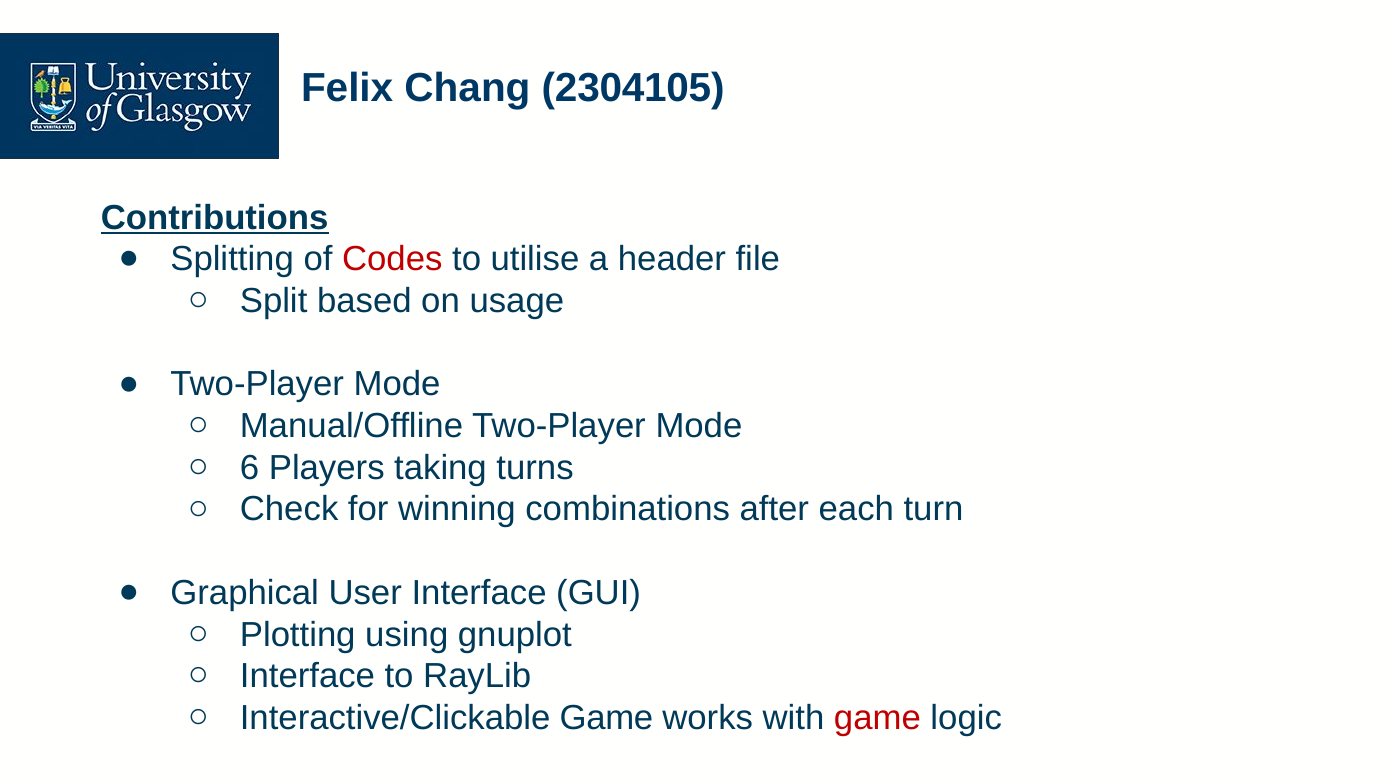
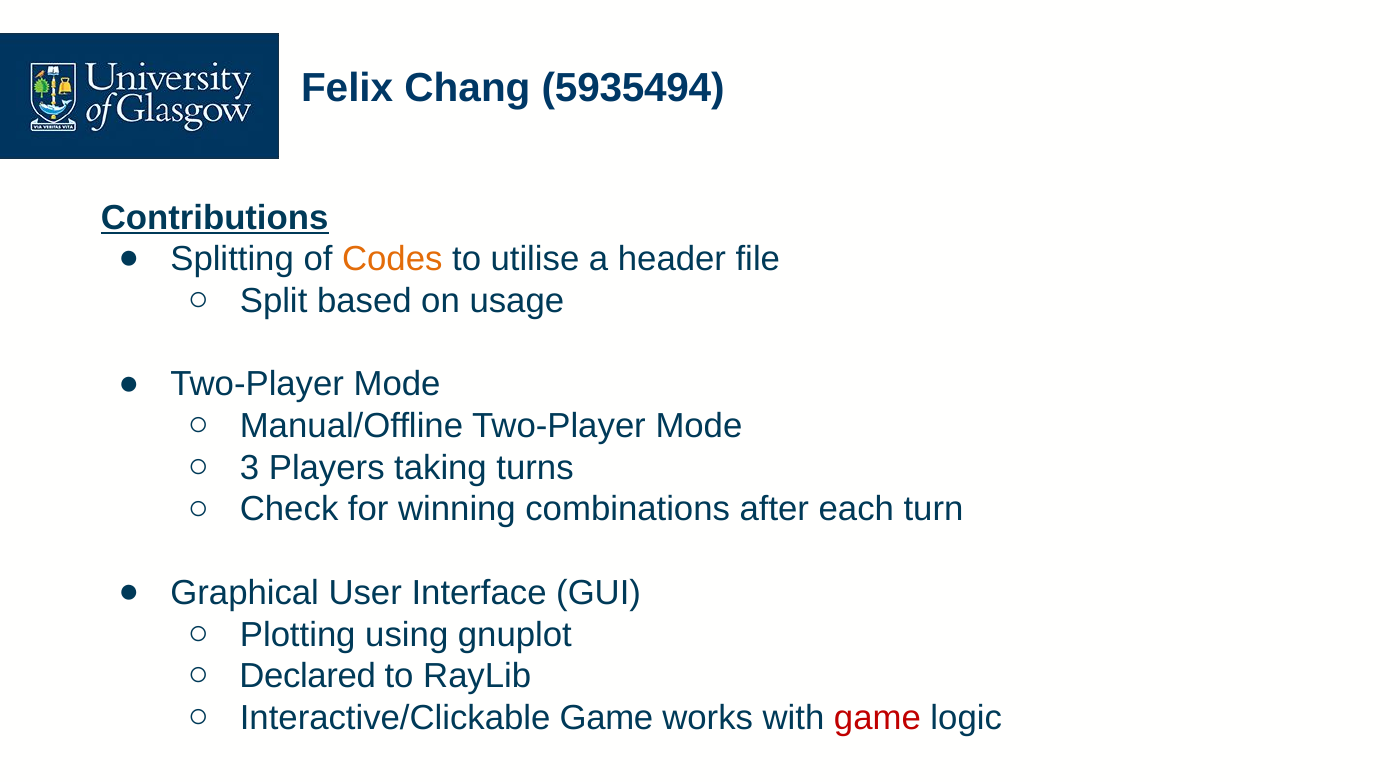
2304105: 2304105 -> 5935494 (633, 88)
Codes colour: red -> orange (392, 259)
6: 6 -> 3 (250, 468)
Interface: Interface -> Declared (308, 676)
